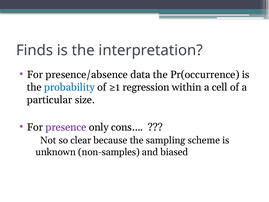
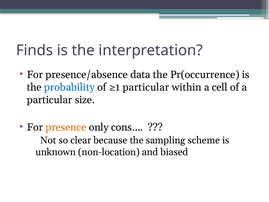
≥1 regression: regression -> particular (146, 87)
presence colour: purple -> orange (66, 127)
non-samples: non-samples -> non-location (109, 152)
